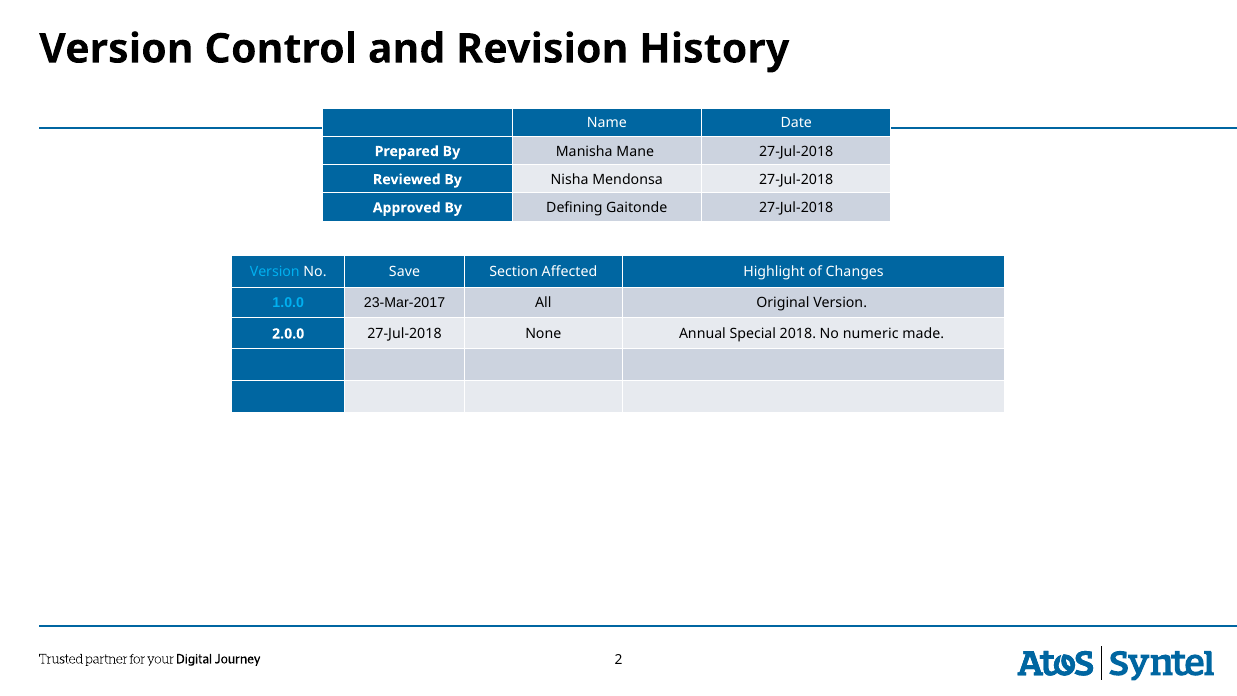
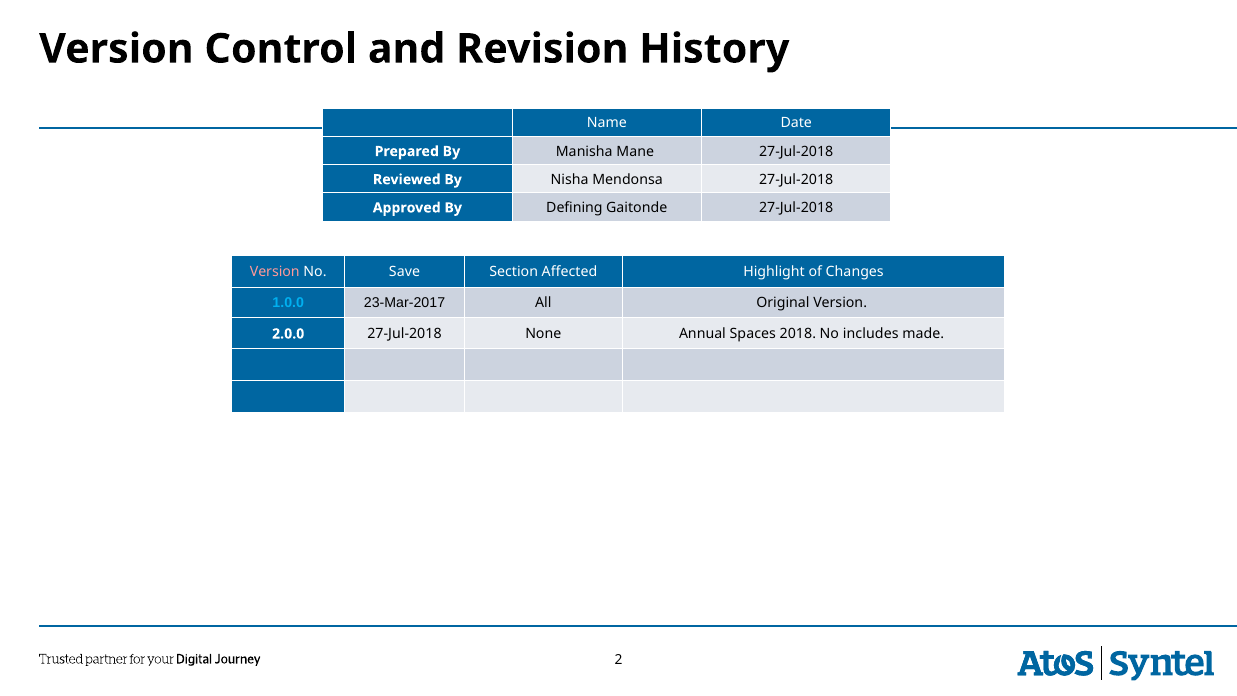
Version colour: light blue -> pink (275, 272)
Special: Special -> Spaces (753, 334)
numeric: numeric -> includes (871, 334)
